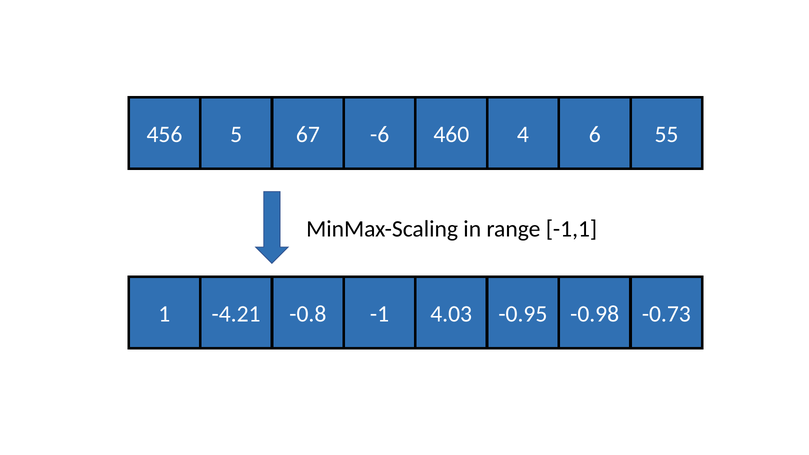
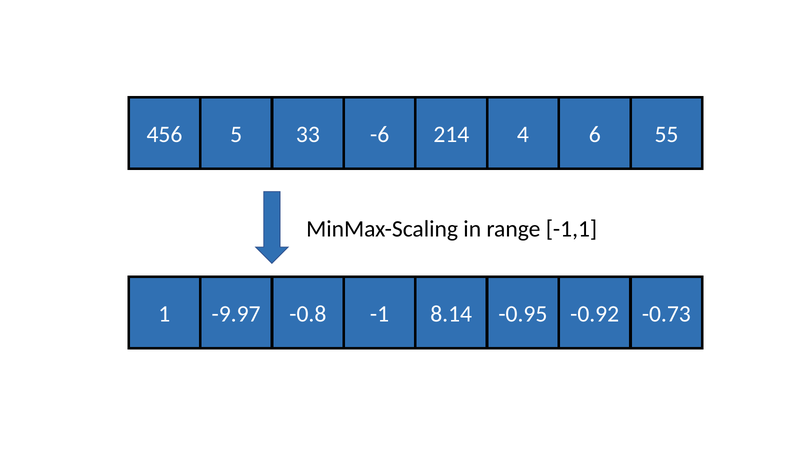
67: 67 -> 33 (308, 135)
460: 460 -> 214 (451, 135)
-4.21: -4.21 -> -9.97 (236, 314)
4.03: 4.03 -> 8.14 (451, 314)
-0.98: -0.98 -> -0.92 (595, 314)
